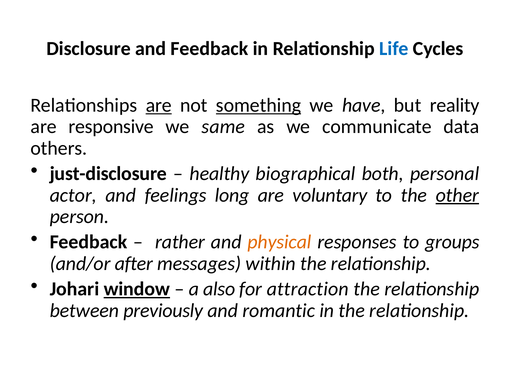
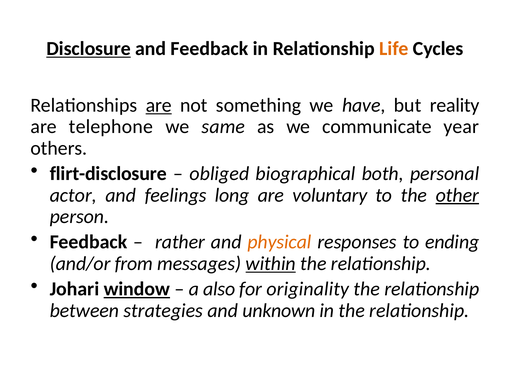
Disclosure underline: none -> present (89, 49)
Life colour: blue -> orange (394, 49)
something underline: present -> none (259, 105)
responsive: responsive -> telephone (111, 127)
data: data -> year (461, 127)
just-disclosure: just-disclosure -> flirt-disclosure (108, 173)
healthy: healthy -> obliged (219, 173)
groups: groups -> ending (452, 242)
after: after -> from (134, 263)
within underline: none -> present (271, 263)
attraction: attraction -> originality (308, 289)
previously: previously -> strategies (163, 310)
romantic: romantic -> unknown (279, 310)
